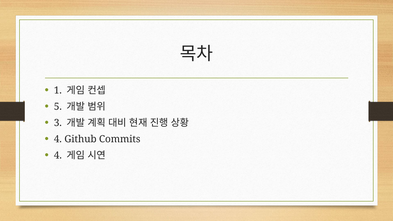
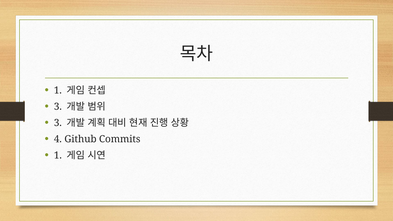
5: 5 -> 3 (58, 107)
4: 4 -> 1 (58, 155)
